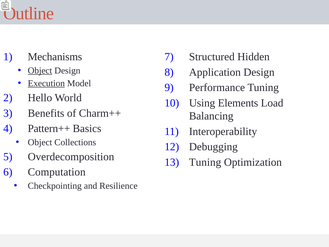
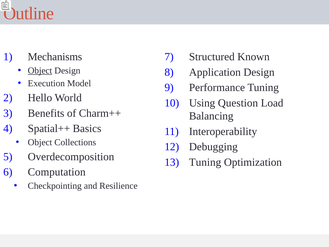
Hidden: Hidden -> Known (253, 57)
Execution underline: present -> none (46, 83)
Elements: Elements -> Question (238, 103)
Pattern++: Pattern++ -> Spatial++ (49, 128)
